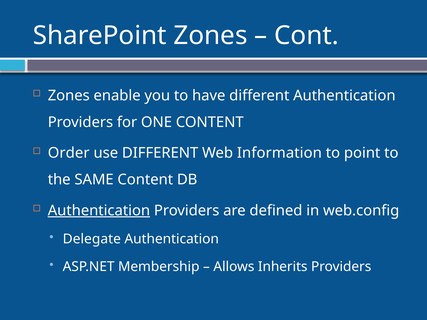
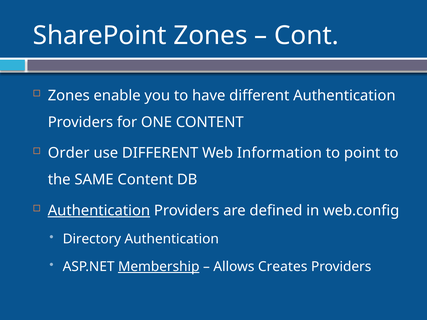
Delegate: Delegate -> Directory (92, 239)
Membership underline: none -> present (159, 267)
Inherits: Inherits -> Creates (283, 267)
